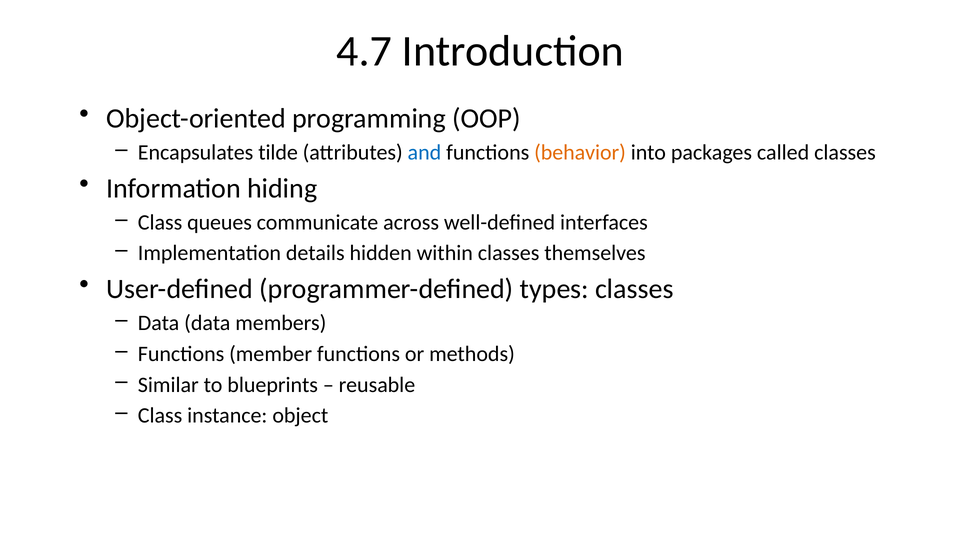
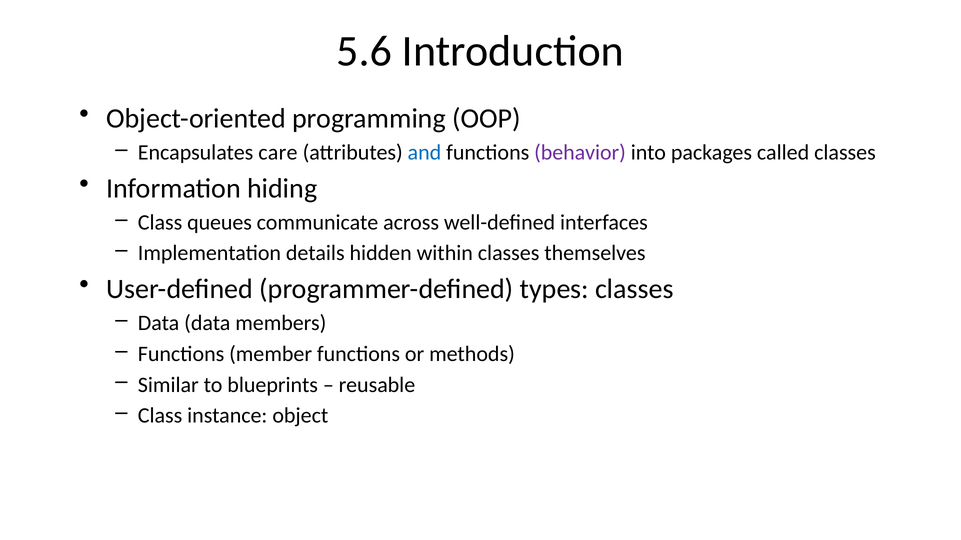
4.7: 4.7 -> 5.6 (364, 51)
tilde: tilde -> care (278, 153)
behavior colour: orange -> purple (580, 153)
